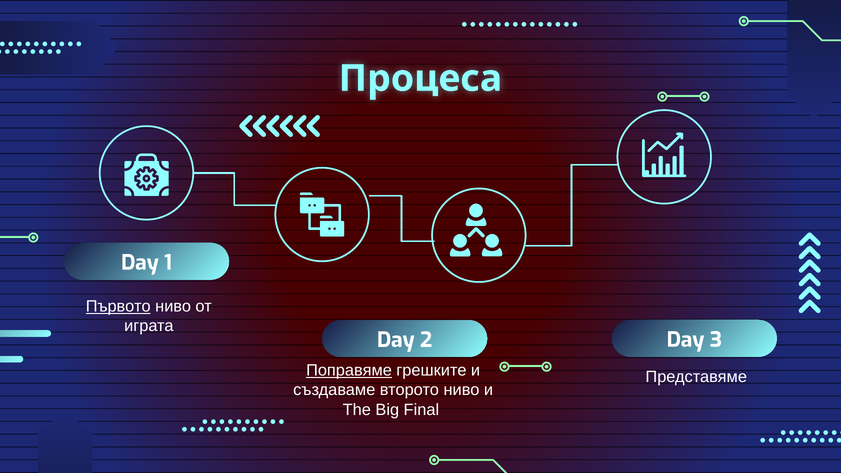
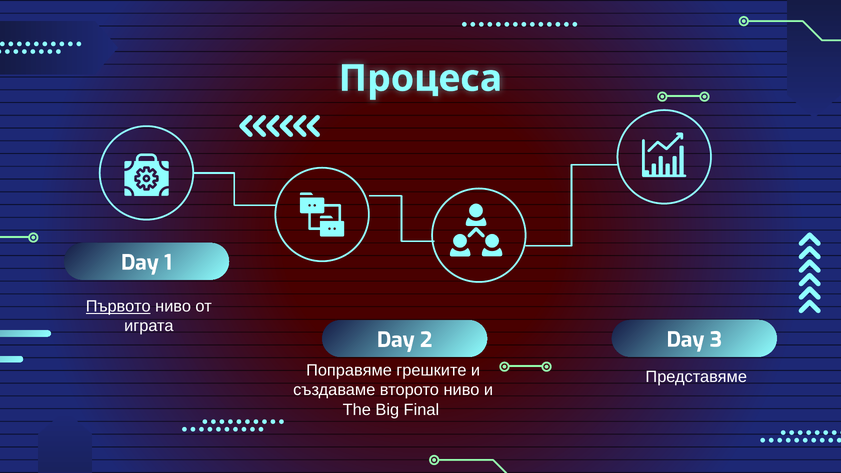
Поправяме underline: present -> none (349, 370)
